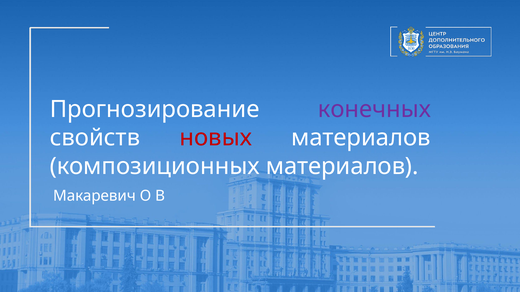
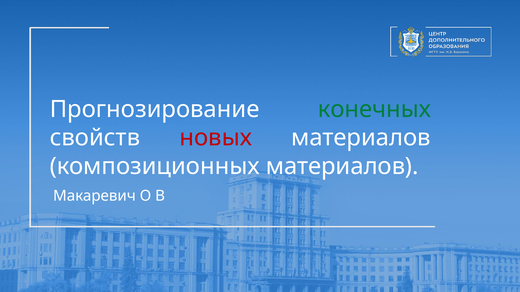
конечных colour: purple -> green (374, 109)
